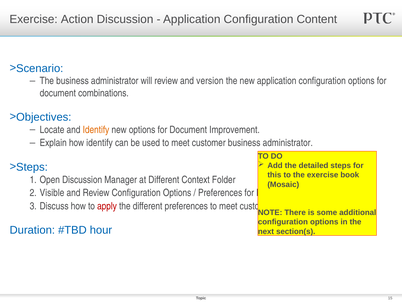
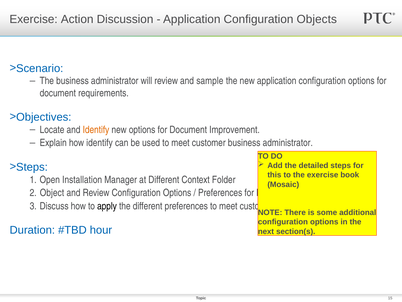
Content: Content -> Objects (317, 19)
version: version -> sample (210, 81)
document combinations: combinations -> requirements (103, 93)
Open Discussion: Discussion -> Installation (82, 179)
Visible: Visible -> Object (52, 193)
apply colour: red -> black (107, 206)
